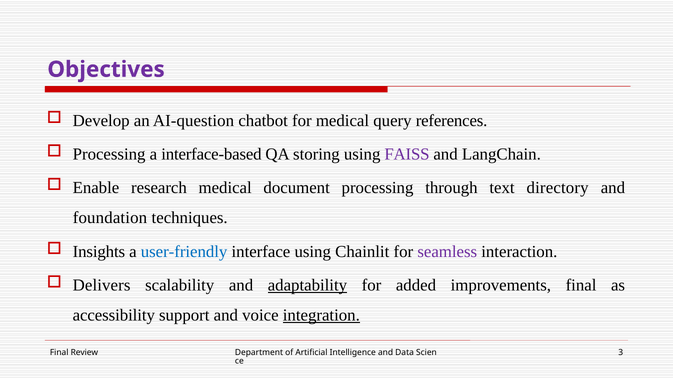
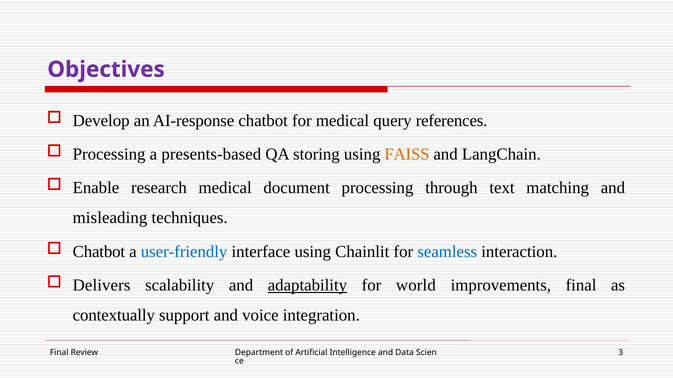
AI-question: AI-question -> AI-response (194, 121)
interface-based: interface-based -> presents-based (211, 154)
FAISS colour: purple -> orange (407, 154)
directory: directory -> matching (558, 188)
foundation: foundation -> misleading (110, 218)
Insights: Insights -> Chatbot (99, 252)
seamless colour: purple -> blue (447, 252)
added: added -> world (416, 285)
accessibility: accessibility -> contextually (114, 316)
integration underline: present -> none (321, 316)
